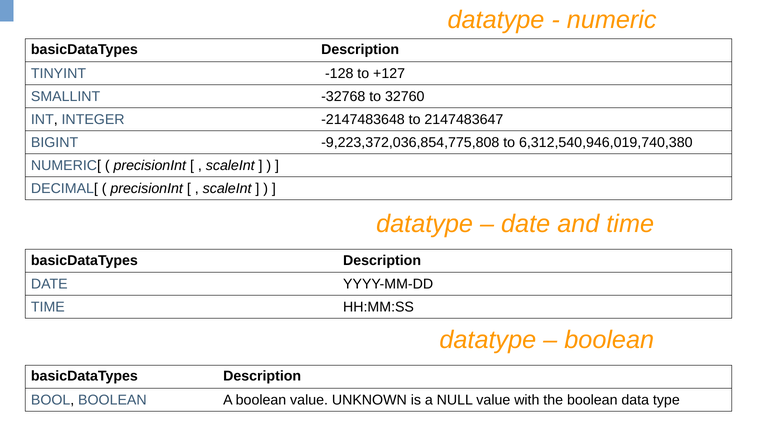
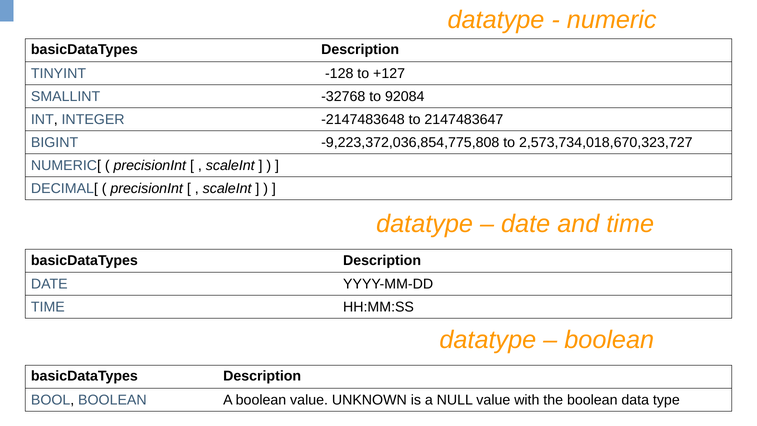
32760: 32760 -> 92084 (405, 96)
6,312,540,946,019,740,380: 6,312,540,946,019,740,380 -> 2,573,734,018,670,323,727 (606, 142)
